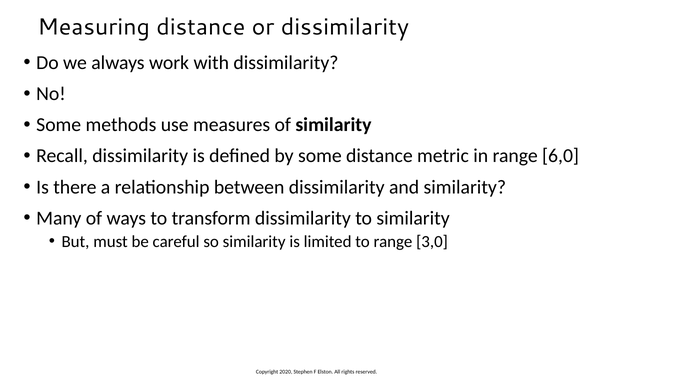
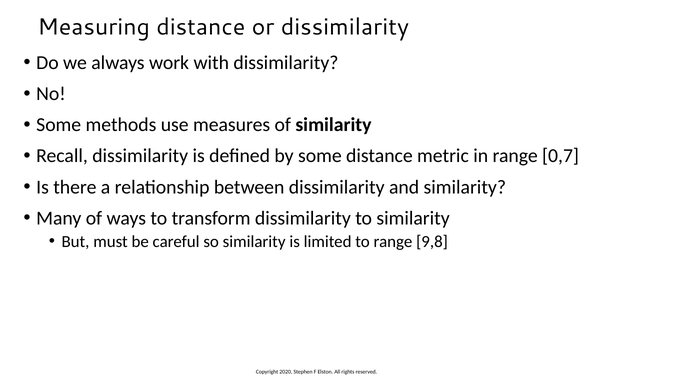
6,0: 6,0 -> 0,7 (561, 156)
3,0: 3,0 -> 9,8 (432, 242)
